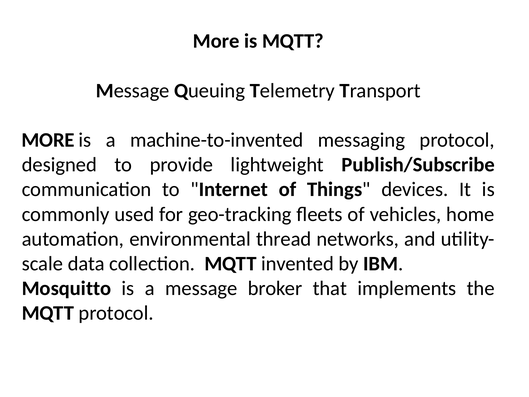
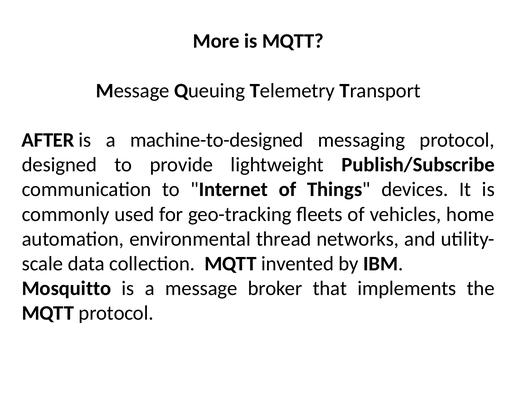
MORE: MORE -> AFTER (48, 140)
machine-to-invented: machine-to-invented -> machine-to-designed (217, 140)
